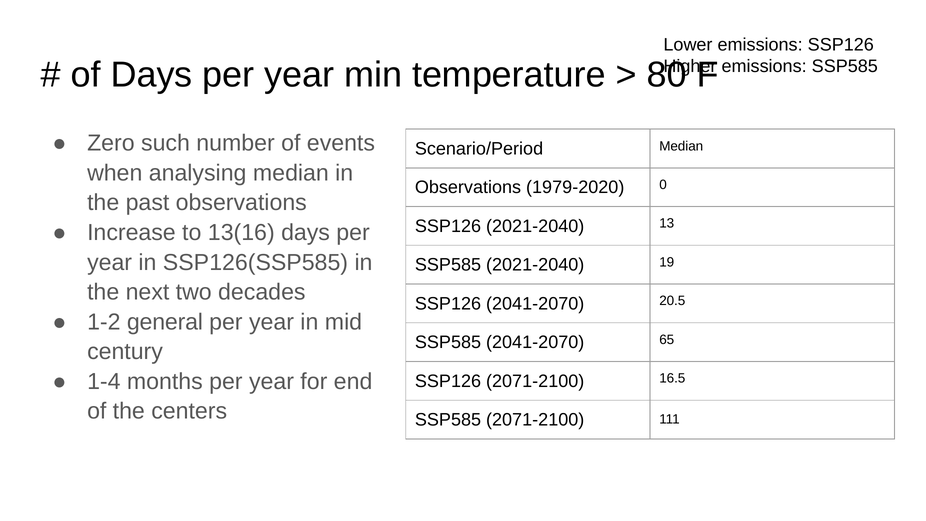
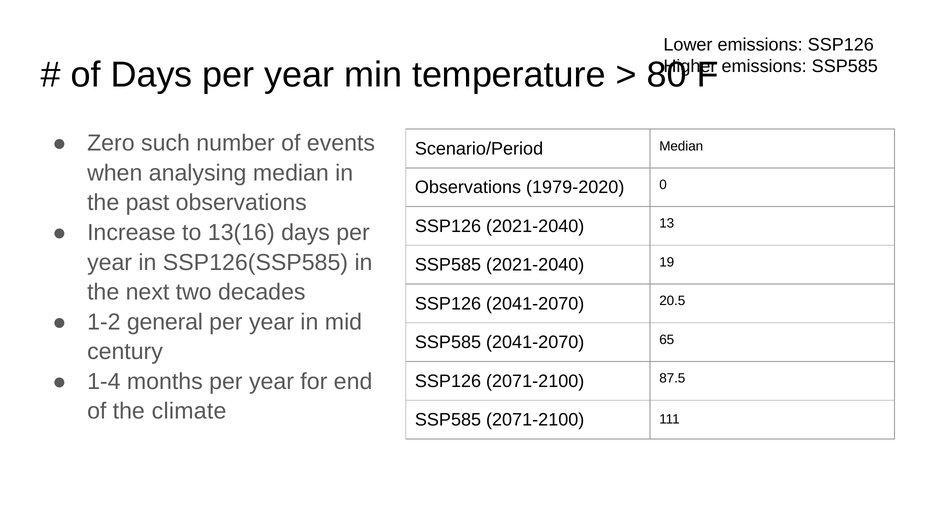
16.5: 16.5 -> 87.5 (672, 378)
centers: centers -> climate (189, 411)
